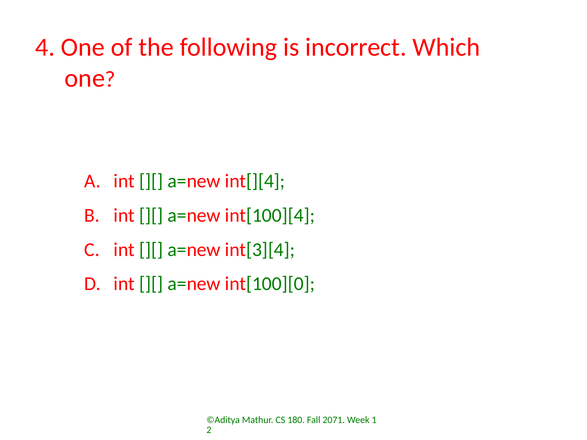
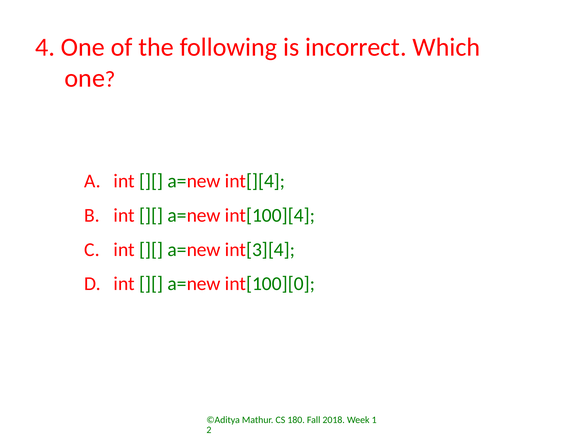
2071: 2071 -> 2018 (334, 420)
